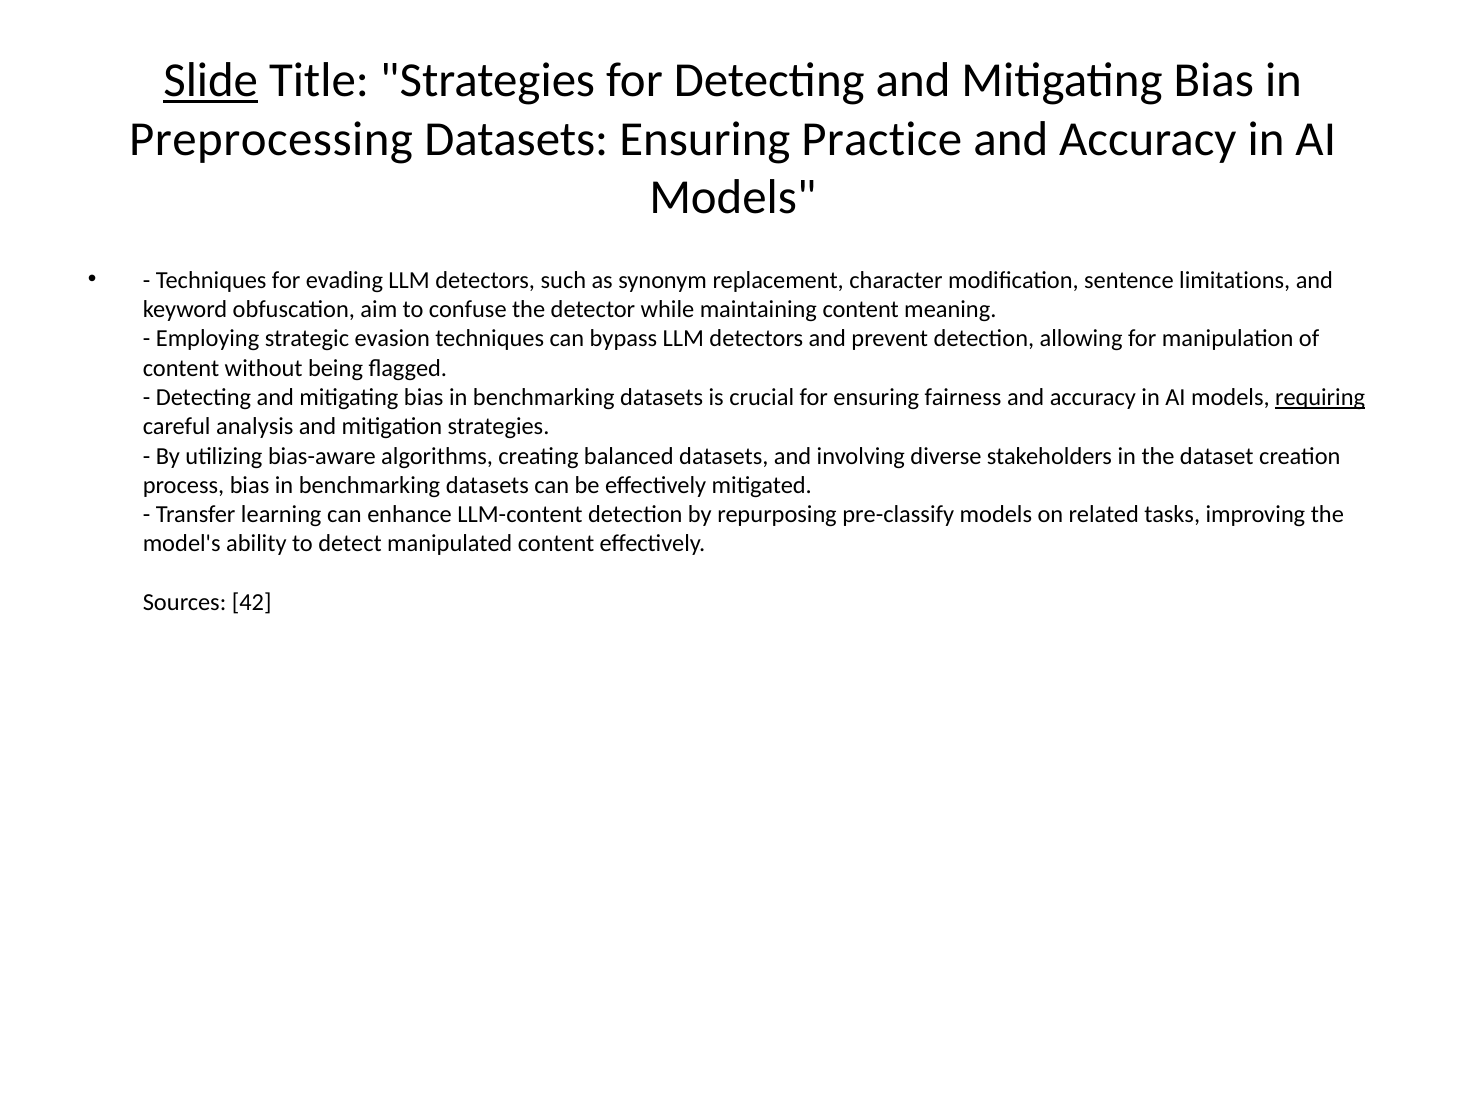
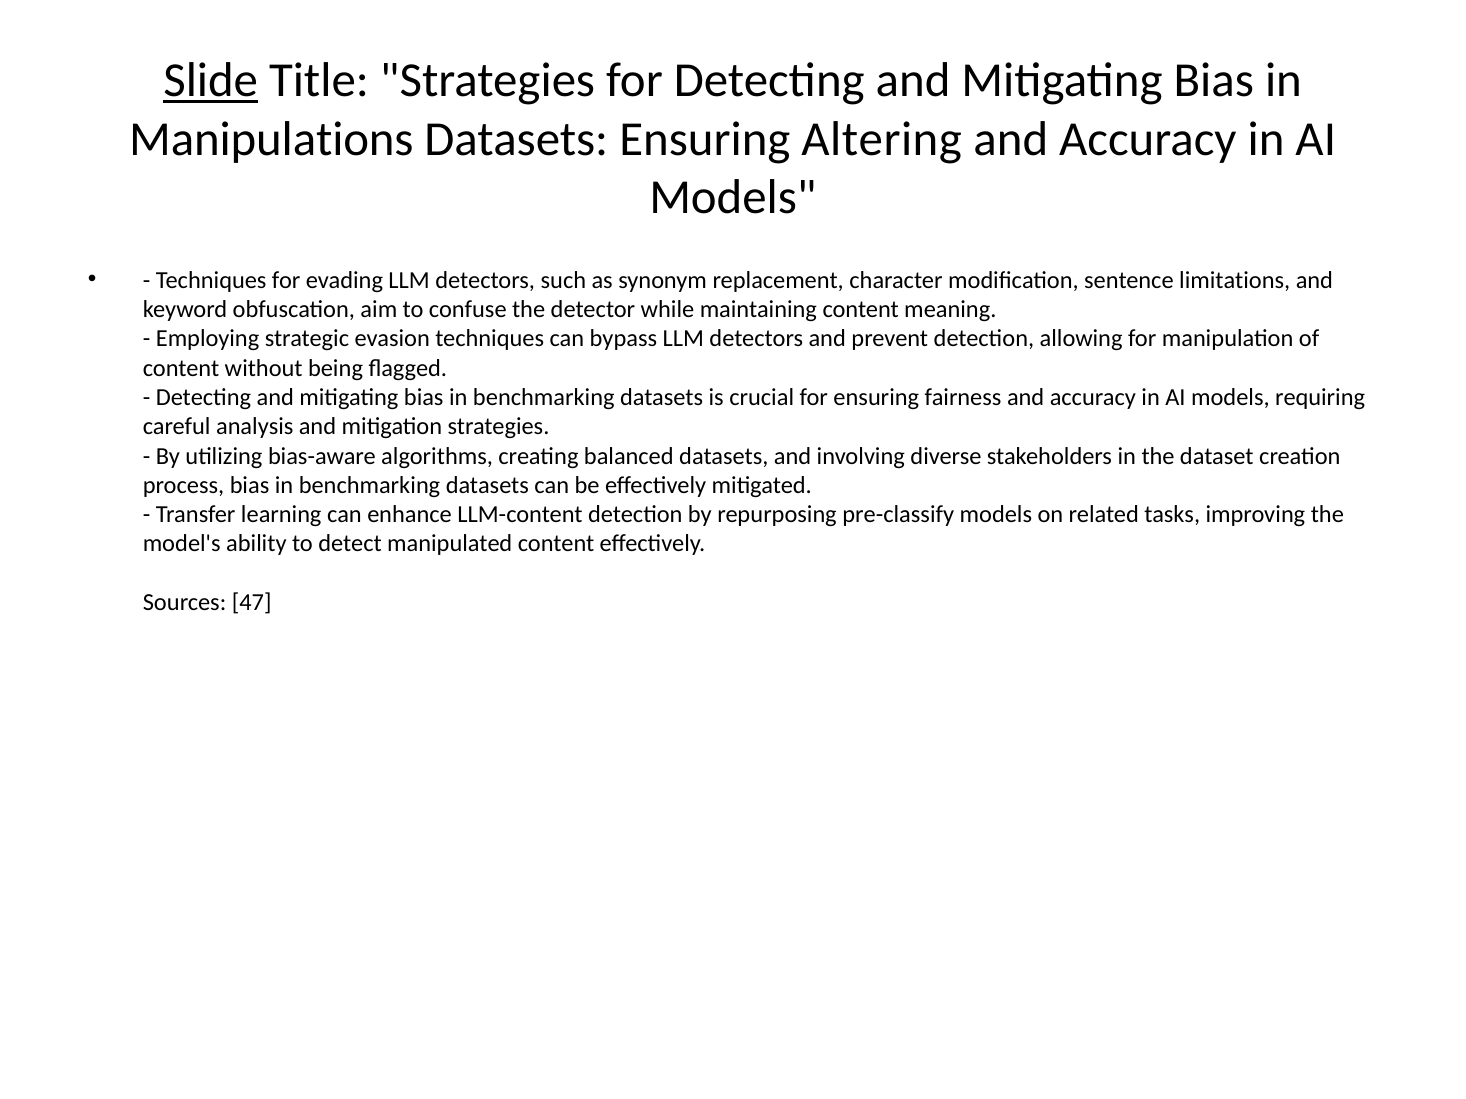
Preprocessing: Preprocessing -> Manipulations (271, 139)
Practice: Practice -> Altering (882, 139)
requiring underline: present -> none (1320, 398)
42: 42 -> 47 (252, 603)
